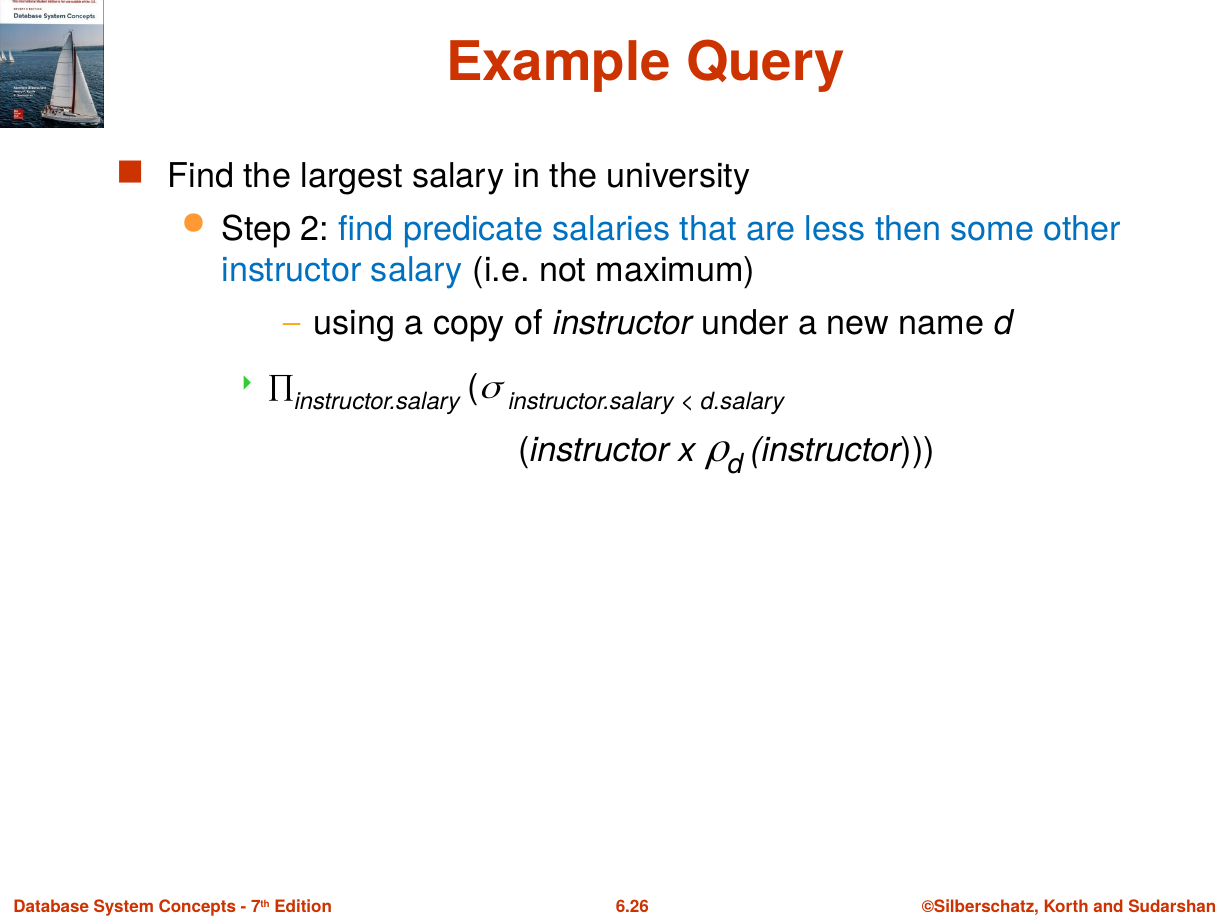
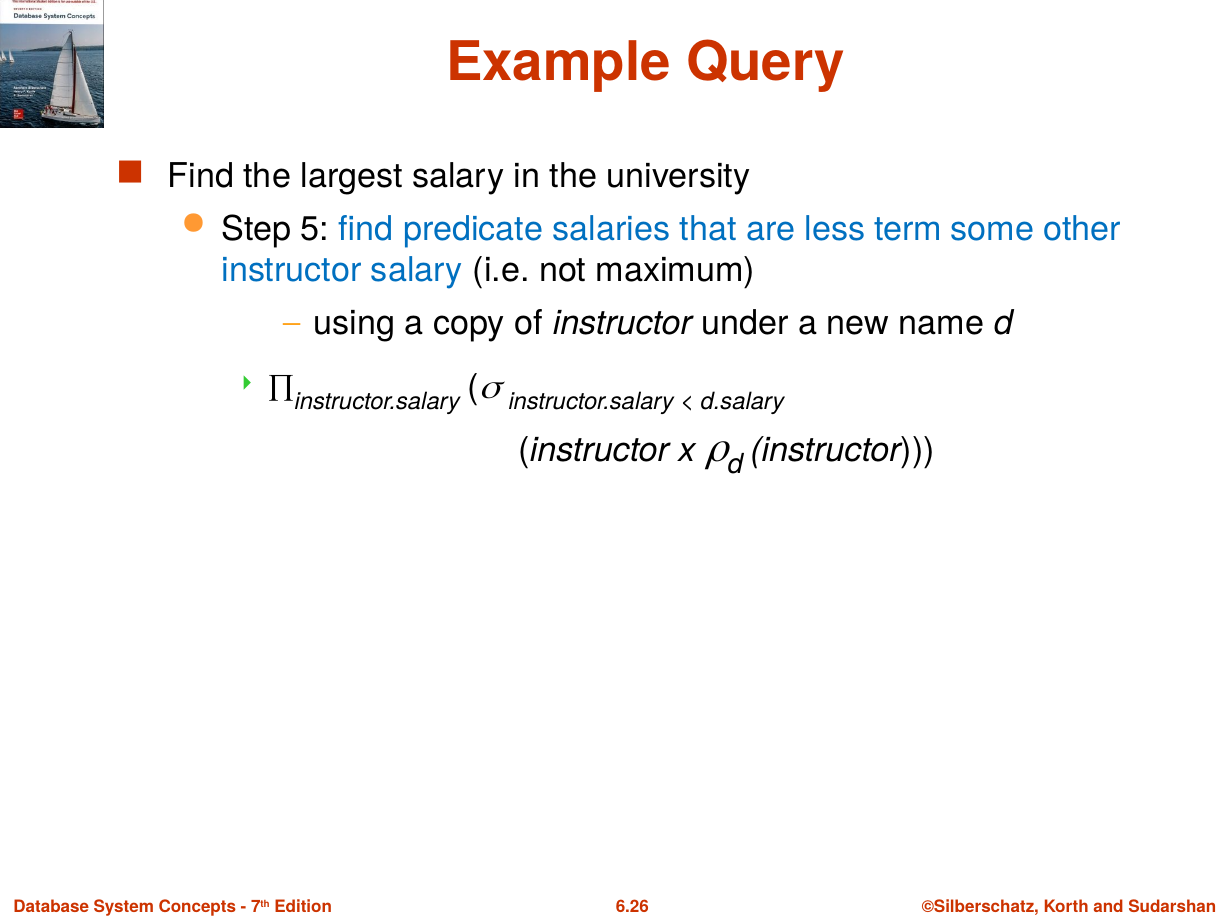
2: 2 -> 5 (315, 229)
then: then -> term (908, 229)
